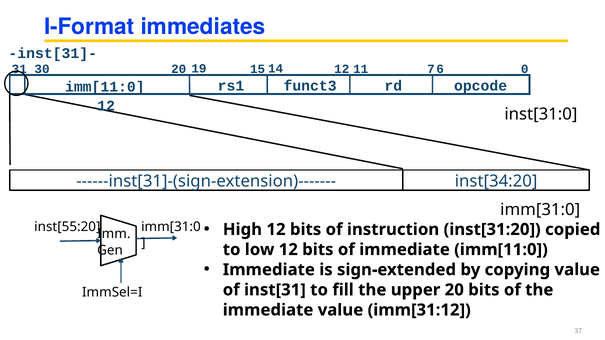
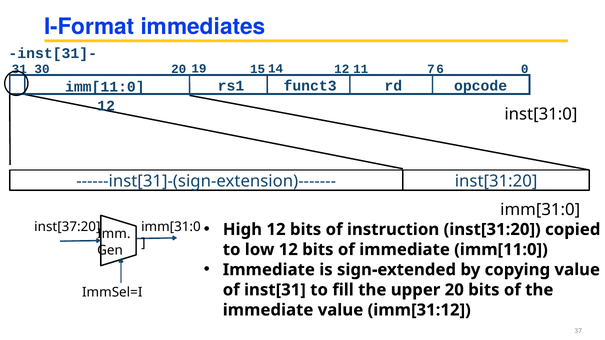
------inst[31]-(sign-extension)------- inst[34:20: inst[34:20 -> inst[31:20 (496, 181)
inst[55:20: inst[55:20 -> inst[37:20 (67, 227)
